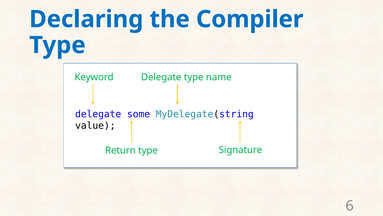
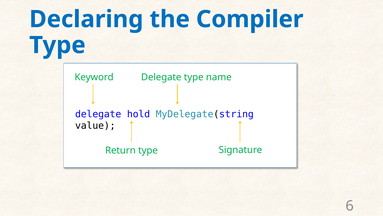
some: some -> hold (139, 114)
